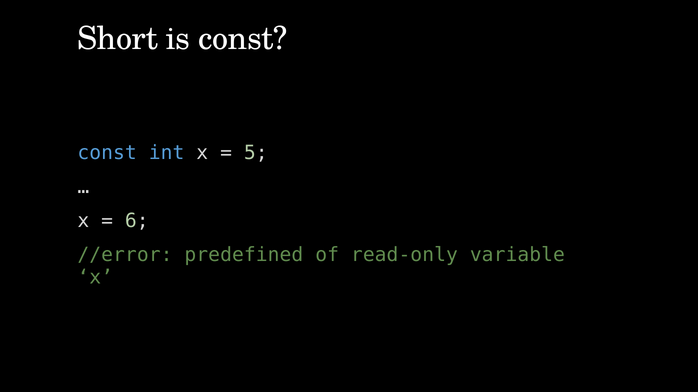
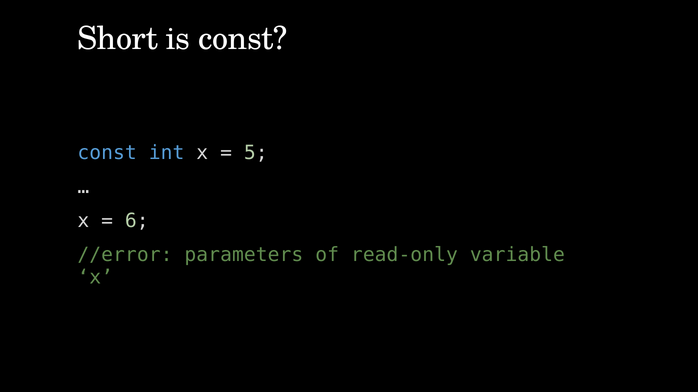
predefined: predefined -> parameters (244, 255)
